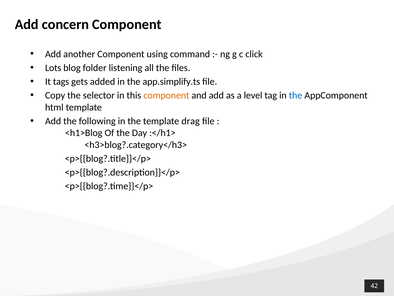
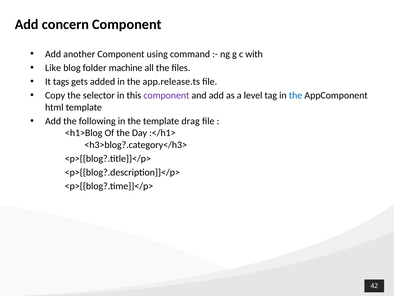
click: click -> with (254, 54)
Lots: Lots -> Like (53, 68)
listening: listening -> machine (126, 68)
app.simplify.ts: app.simplify.ts -> app.release.ts (171, 82)
component colour: orange -> purple (166, 95)
